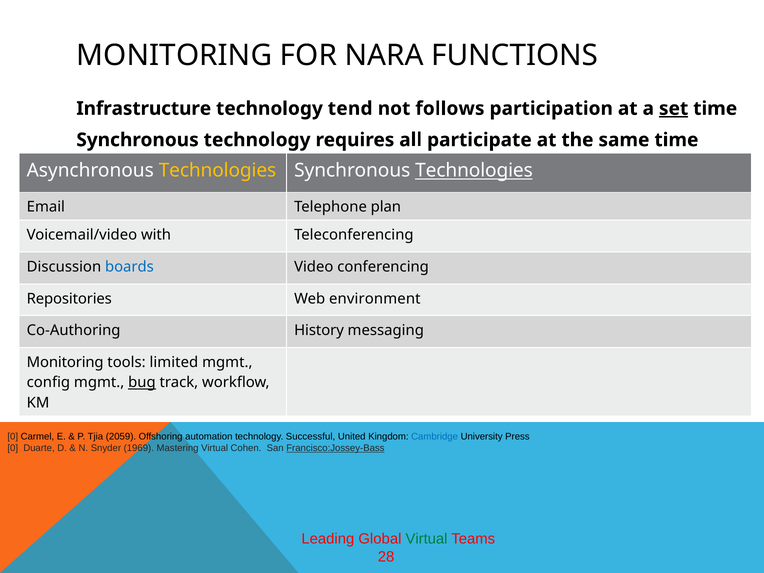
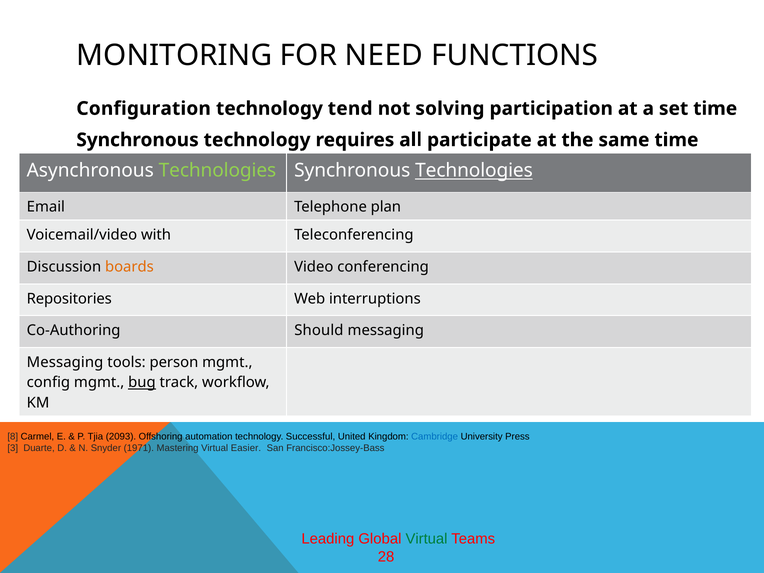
NARA: NARA -> NEED (384, 55)
Infrastructure: Infrastructure -> Configuration (144, 109)
follows: follows -> solving (450, 109)
set underline: present -> none (674, 109)
Technologies colour: yellow -> light green (217, 171)
boards colour: blue -> orange (129, 267)
environment: environment -> interruptions (375, 299)
History: History -> Should (319, 330)
Monitoring: Monitoring -> Messaging (65, 362)
limited: limited -> person (174, 362)
0: 0 -> 8 (13, 437)
2059: 2059 -> 2093 (121, 437)
0: 0 -> 3 (13, 448)
1969: 1969 -> 1971 (139, 448)
Cohen: Cohen -> Easier (246, 448)
Francisco:Jossey-Bass underline: present -> none (335, 448)
